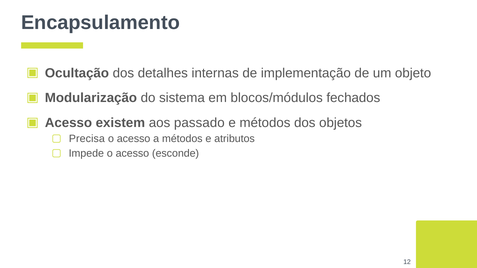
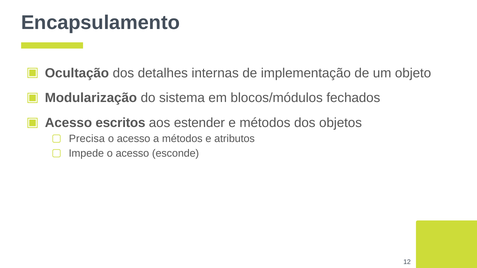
existem: existem -> escritos (120, 123)
passado: passado -> estender (199, 123)
